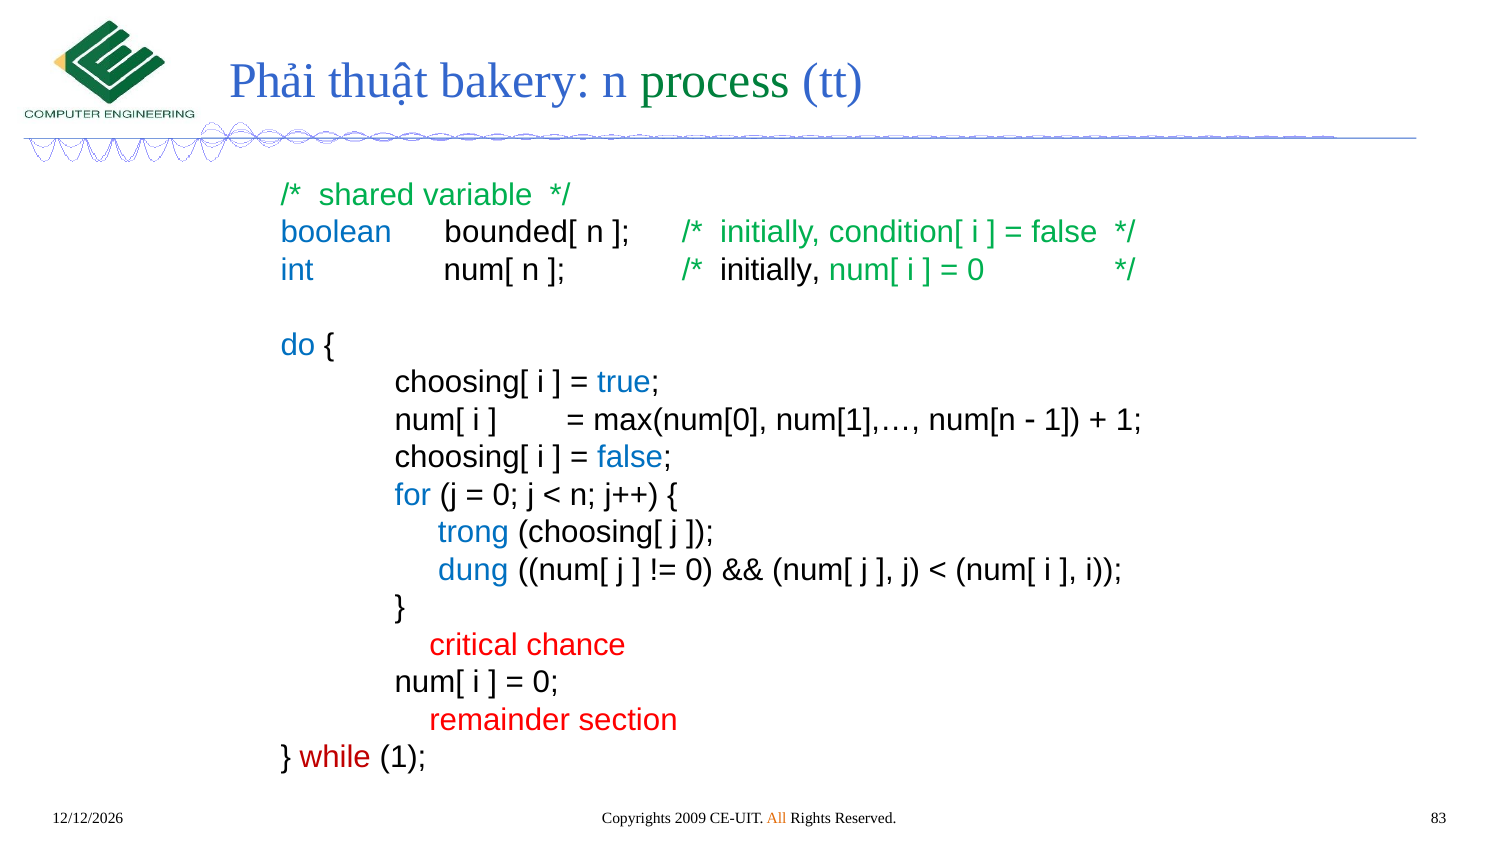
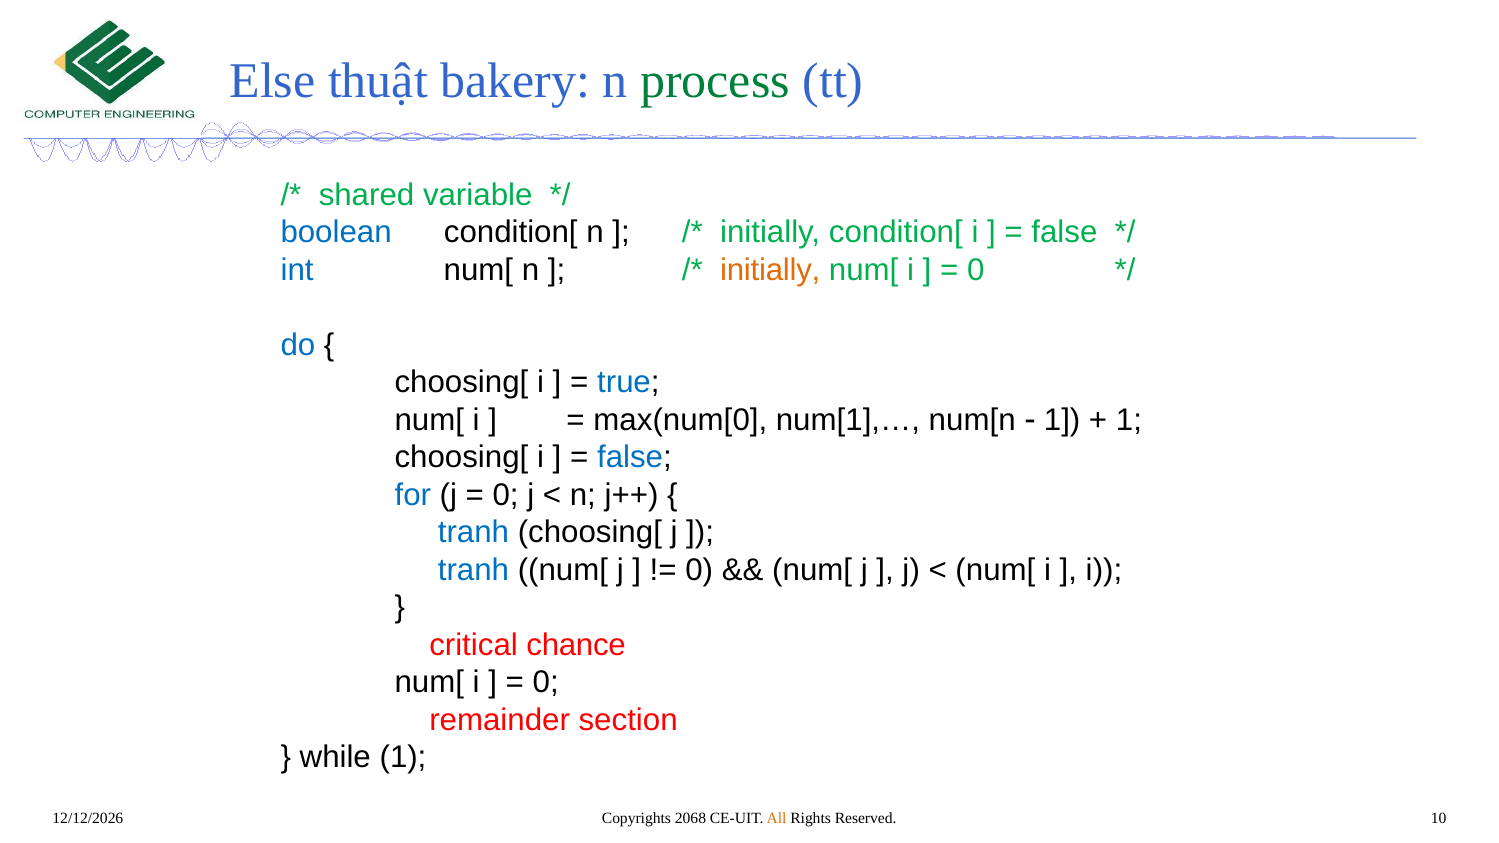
Phải: Phải -> Else (273, 81)
boolean bounded[: bounded[ -> condition[ (511, 233)
initially colour: black -> orange (770, 270)
trong: trong -> tranh (473, 532)
dung: dung -> tranh (473, 570)
while colour: red -> black (335, 757)
2009: 2009 -> 2068 (690, 818)
83: 83 -> 10 (1439, 818)
